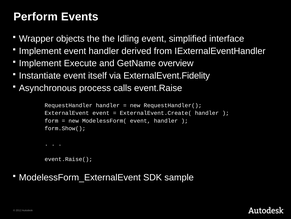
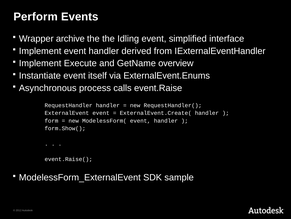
objects: objects -> archive (70, 39)
ExternalEvent.Fidelity: ExternalEvent.Fidelity -> ExternalEvent.Enums (167, 75)
